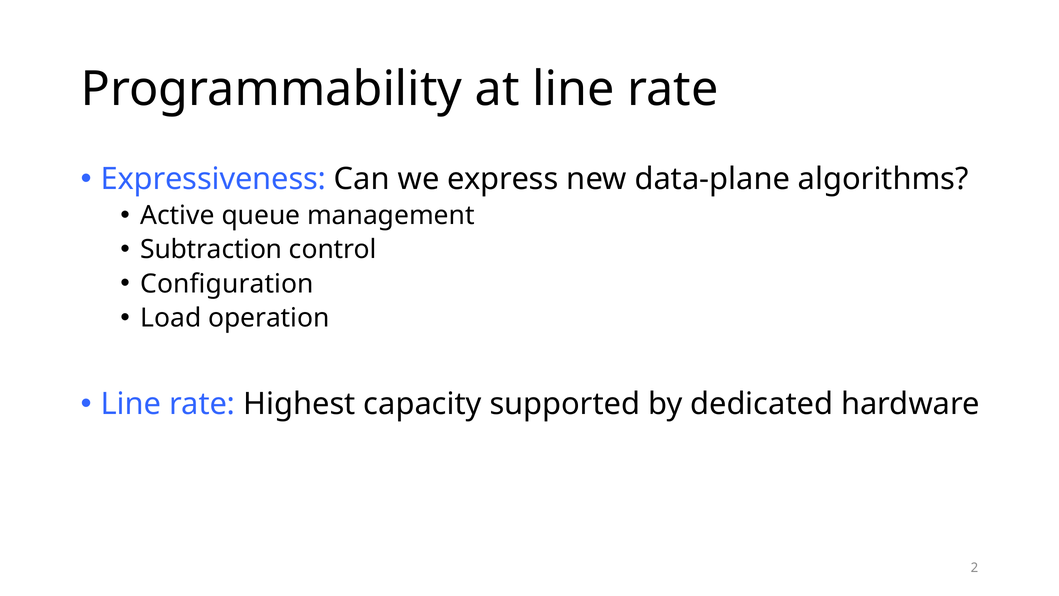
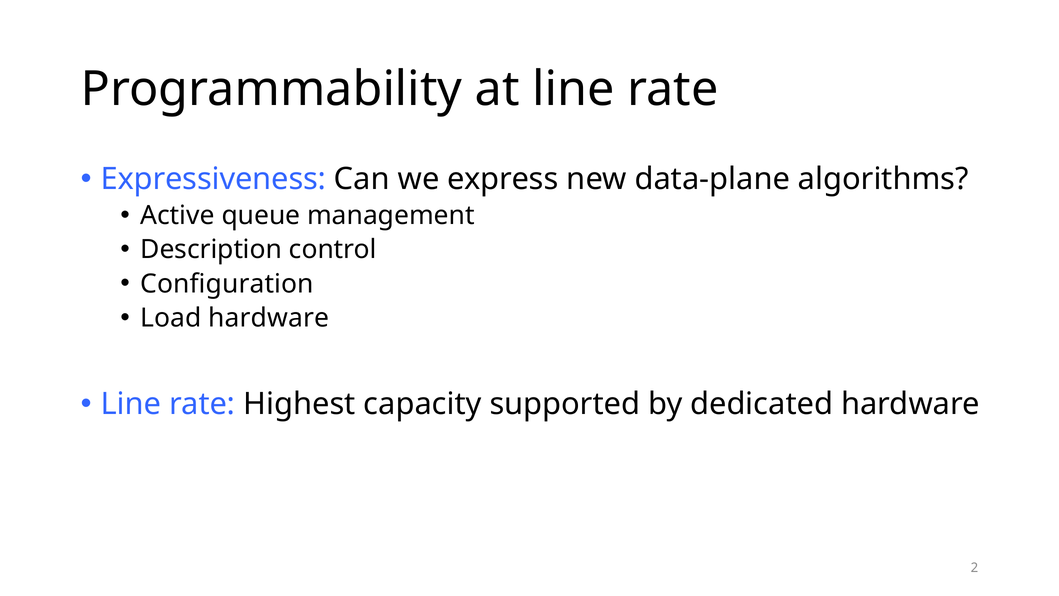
Subtraction: Subtraction -> Description (211, 250)
Load operation: operation -> hardware (269, 318)
